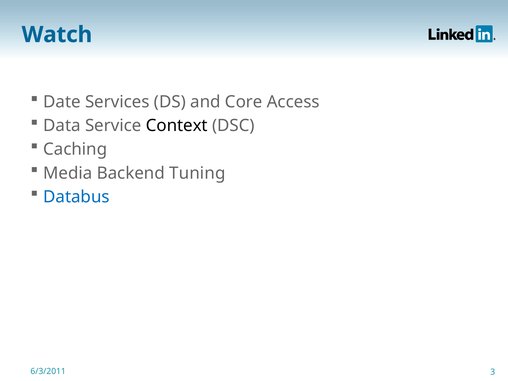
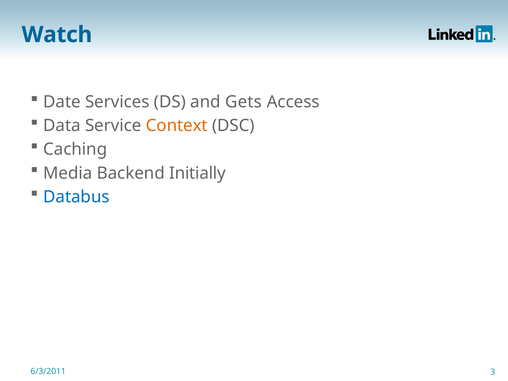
Core: Core -> Gets (244, 102)
Context colour: black -> orange (177, 126)
Tuning: Tuning -> Initially (198, 173)
